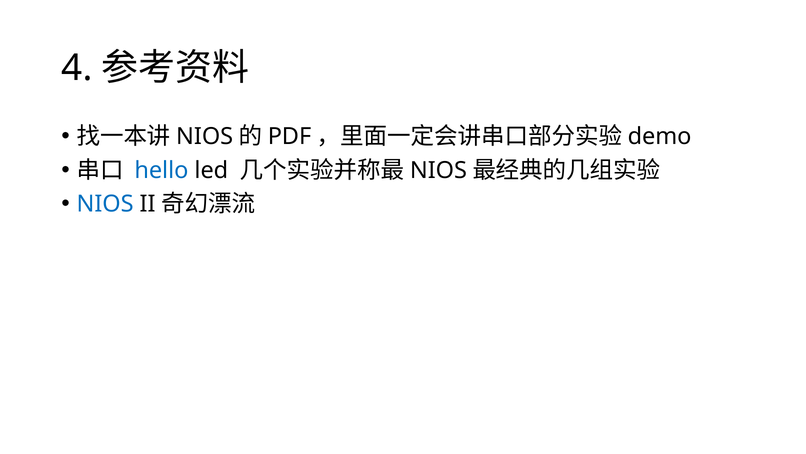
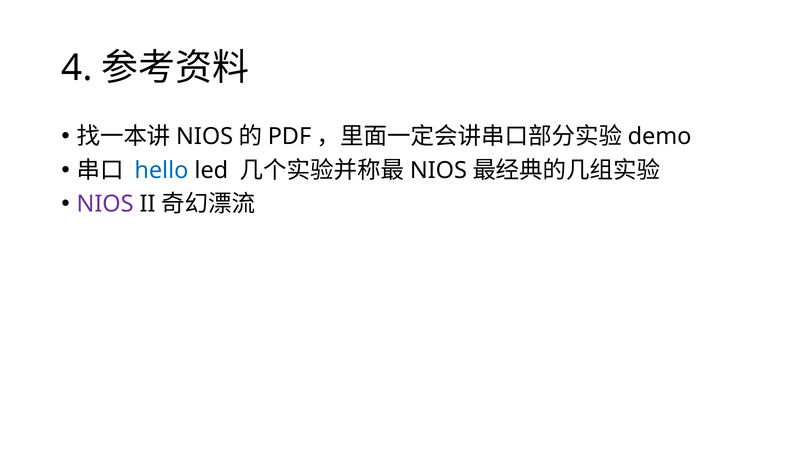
NIOS colour: blue -> purple (105, 204)
